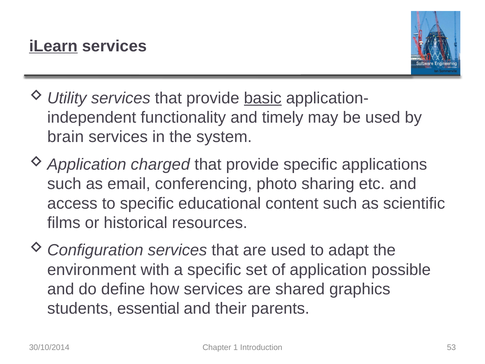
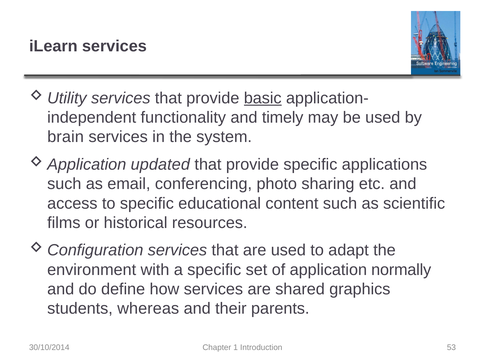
iLearn underline: present -> none (53, 46)
charged: charged -> updated (160, 164)
possible: possible -> normally (401, 269)
essential: essential -> whereas (148, 308)
